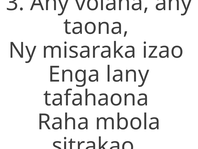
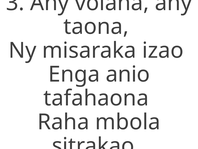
lany: lany -> anio (128, 74)
